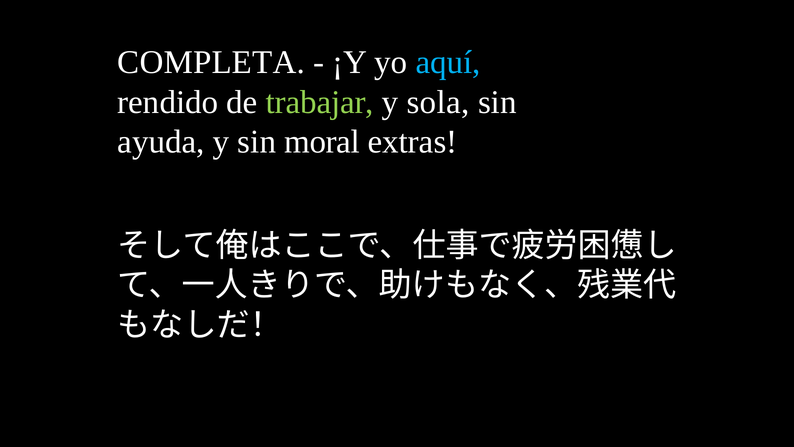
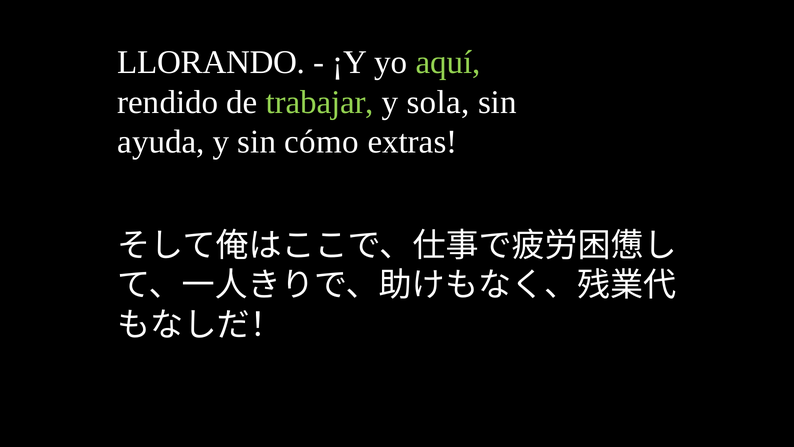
COMPLETA: COMPLETA -> LLORANDO (211, 62)
aquí colour: light blue -> light green (448, 62)
moral: moral -> cómo (322, 142)
